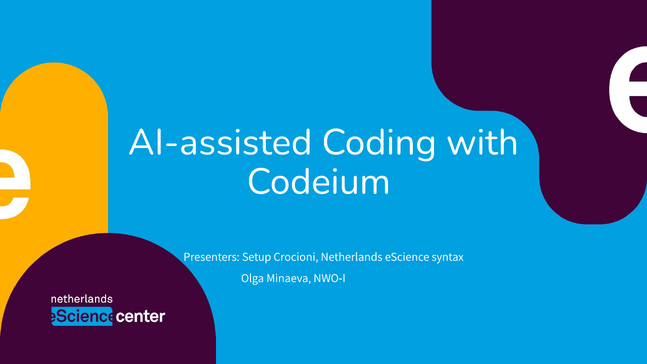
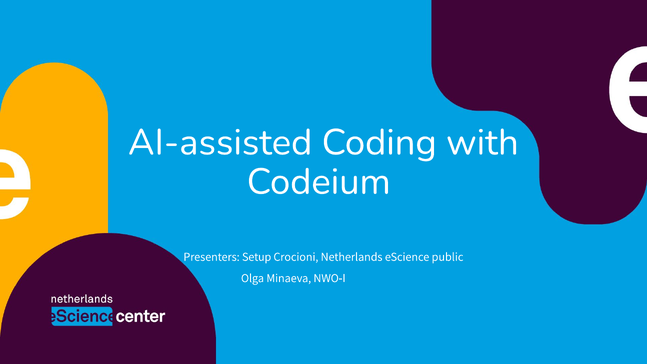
syntax: syntax -> public (448, 257)
